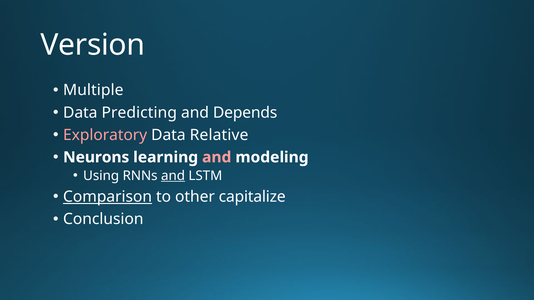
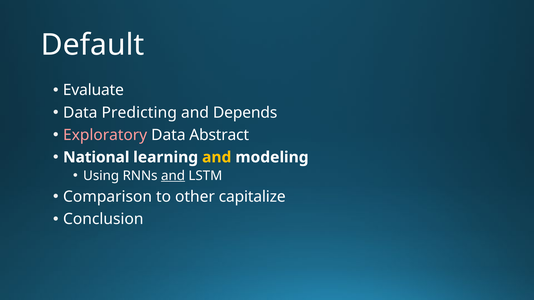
Version: Version -> Default (93, 45)
Multiple: Multiple -> Evaluate (93, 90)
Relative: Relative -> Abstract (219, 135)
Neurons: Neurons -> National (96, 157)
and colour: pink -> yellow (217, 157)
Comparison underline: present -> none (108, 197)
